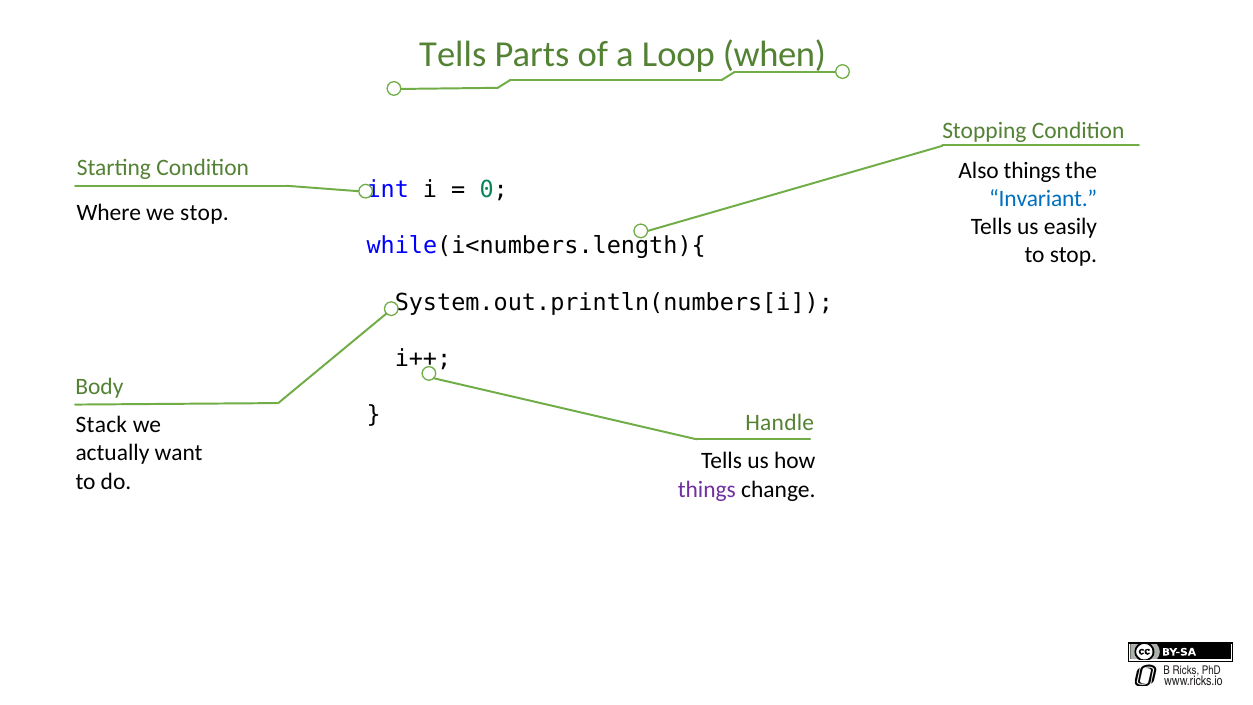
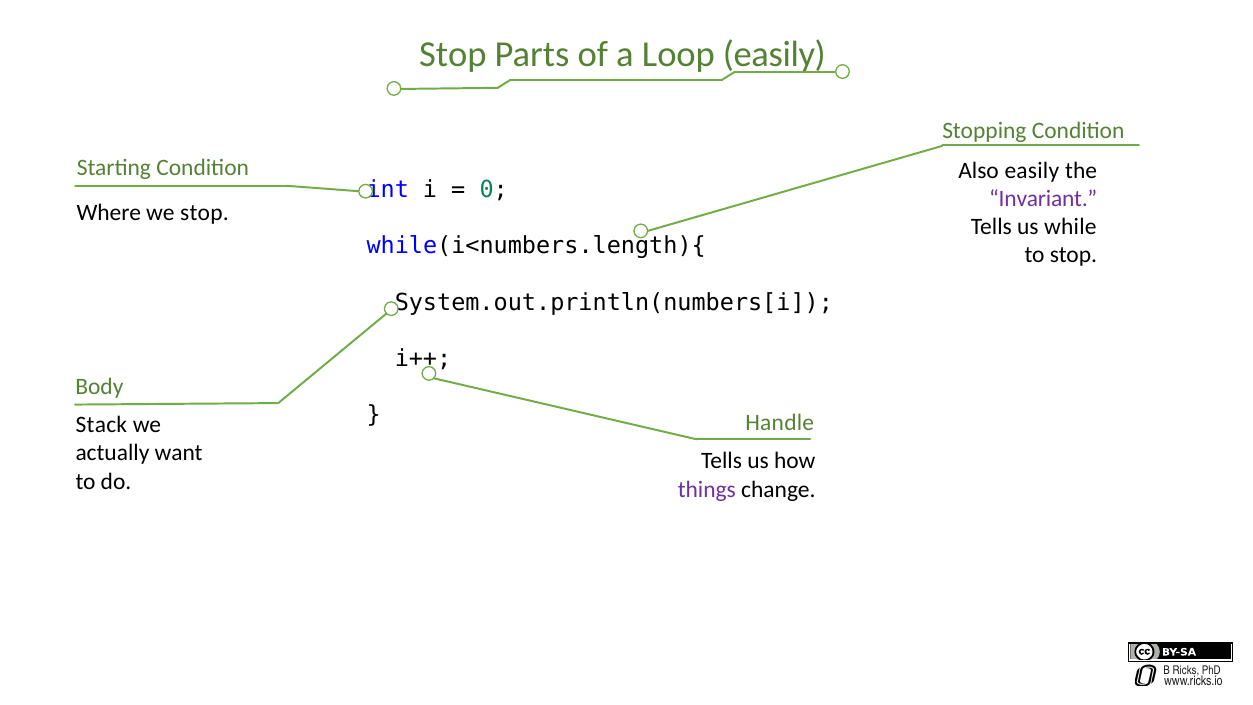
Tells: Tells -> Stop (453, 55)
Loop when: when -> easily (774, 55)
Also things: things -> easily (1032, 171)
Invariant colour: blue -> purple (1043, 199)
easily: easily -> while (1070, 227)
